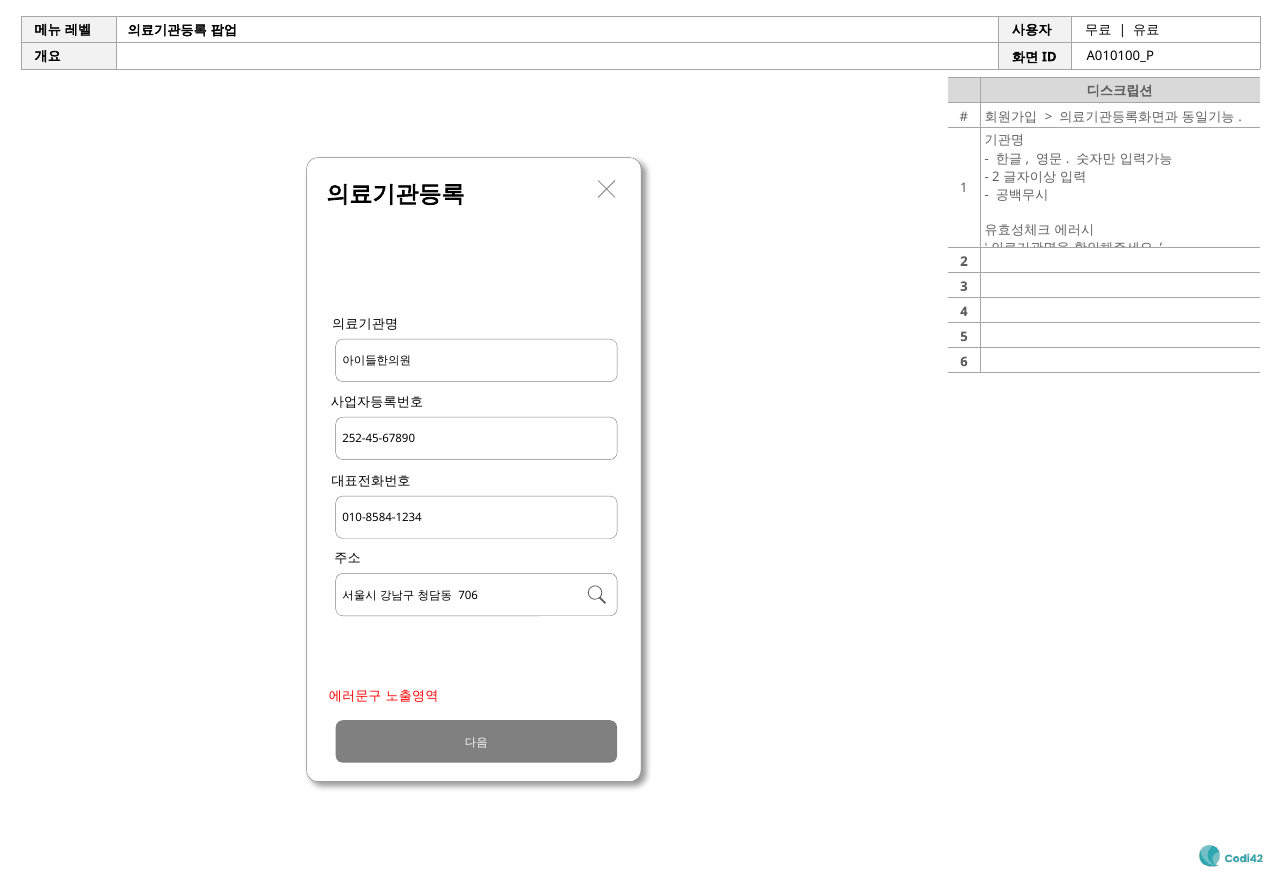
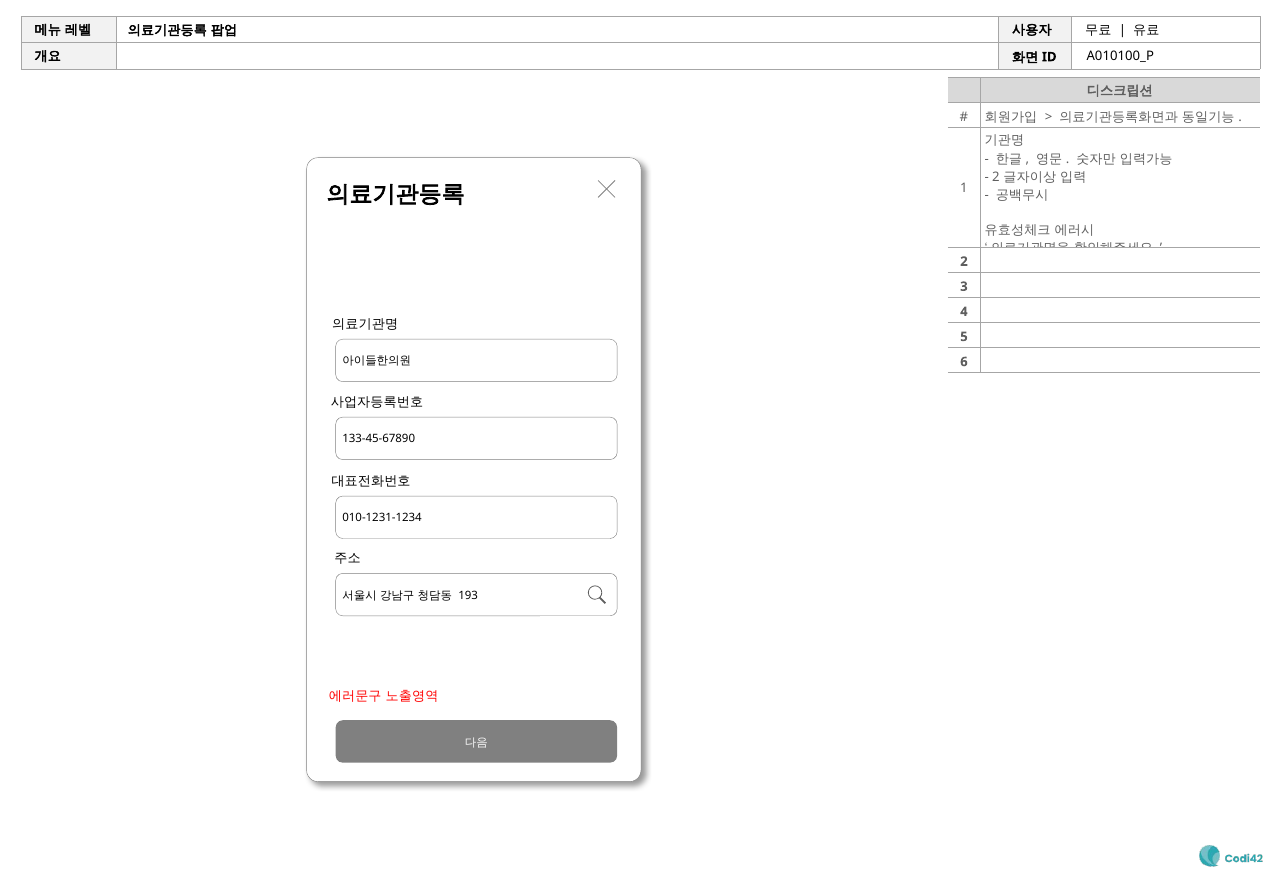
252-45-67890: 252-45-67890 -> 133-45-67890 (379, 439)
010-8584-1234: 010-8584-1234 -> 010-1231-1234 (382, 518)
706: 706 -> 193 (468, 596)
